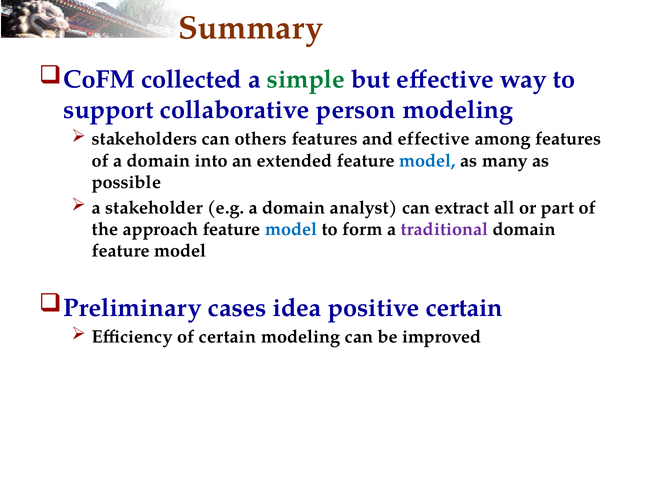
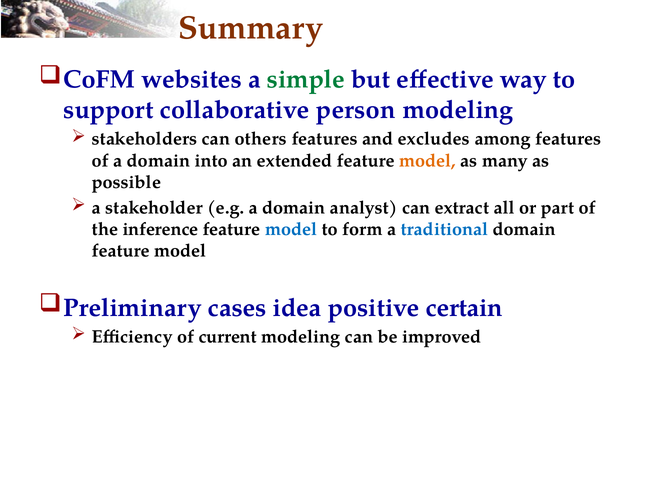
collected: collected -> websites (191, 80)
and effective: effective -> excludes (434, 139)
model colour: blue -> orange (428, 161)
approach: approach -> inference (160, 230)
traditional colour: purple -> blue (445, 230)
of certain: certain -> current (228, 337)
